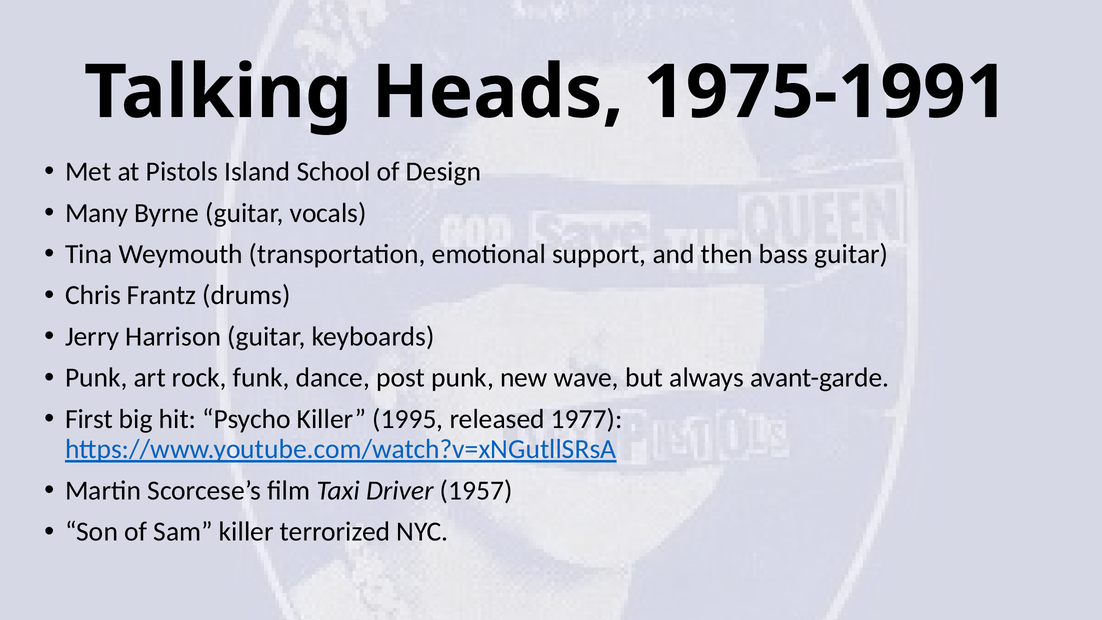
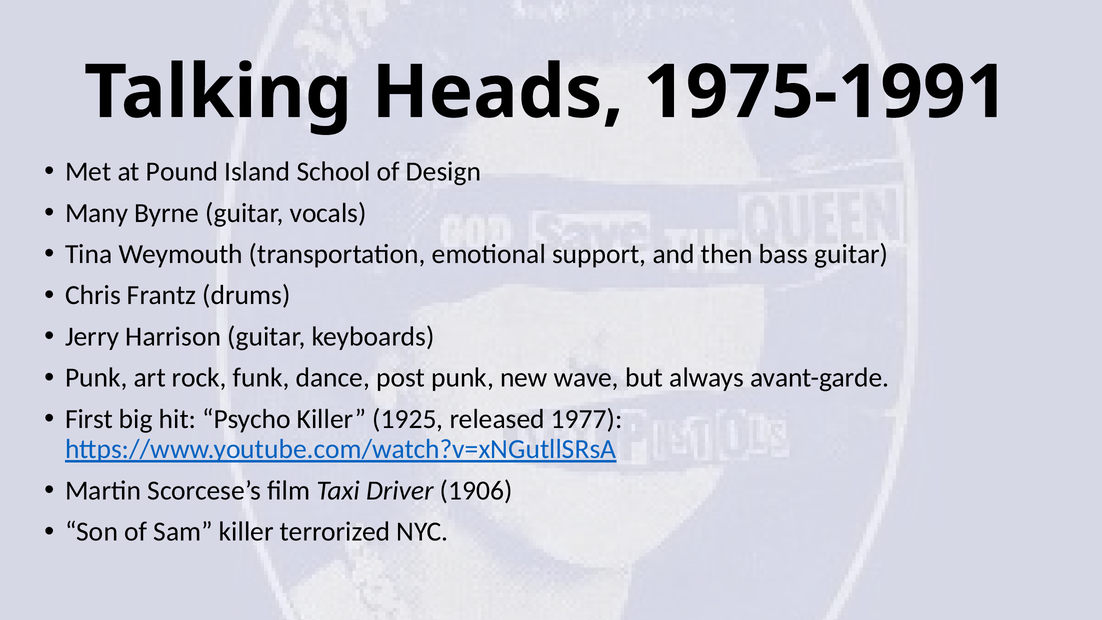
Pistols: Pistols -> Pound (182, 172)
1995: 1995 -> 1925 (408, 419)
1957: 1957 -> 1906 (476, 491)
